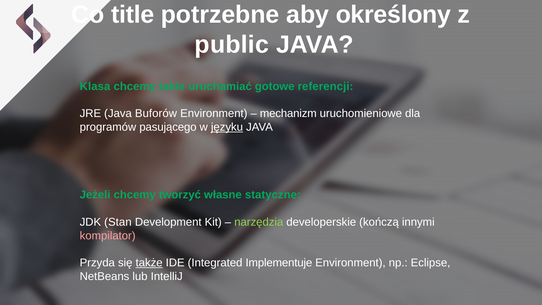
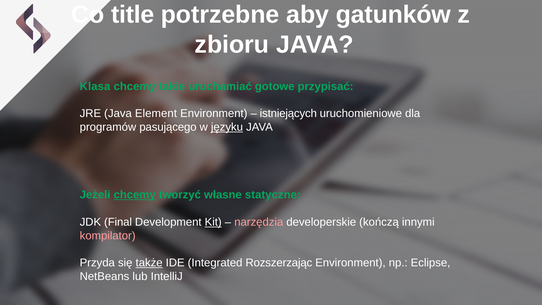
określony: określony -> gatunków (393, 15)
public: public -> zbioru (232, 45)
referencji: referencji -> przypisać (326, 86)
Buforów: Buforów -> Element (156, 114)
mechanizm: mechanizm -> istniejących (288, 114)
chcemy underline: none -> present (135, 195)
Stan: Stan -> Final (118, 222)
Kit underline: none -> present (213, 222)
narzędzia colour: light green -> pink (259, 222)
Implementuje: Implementuje -> Rozszerzając (279, 263)
